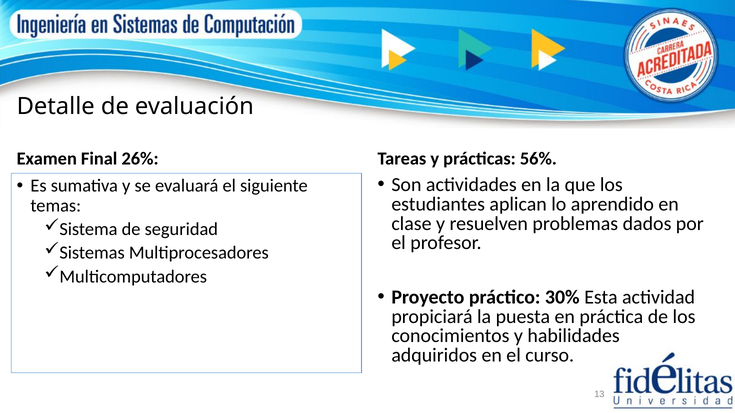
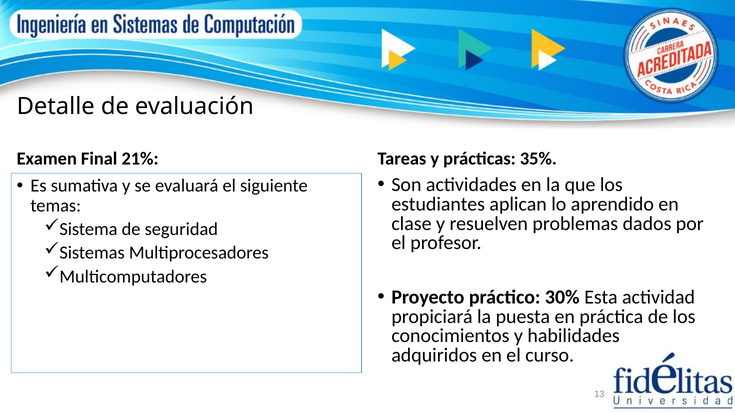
26%: 26% -> 21% (140, 159)
56%: 56% -> 35% (538, 159)
